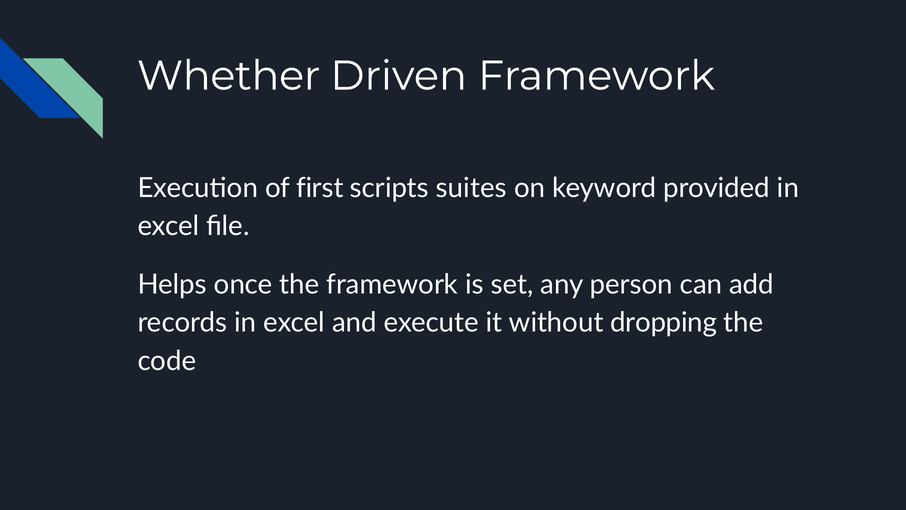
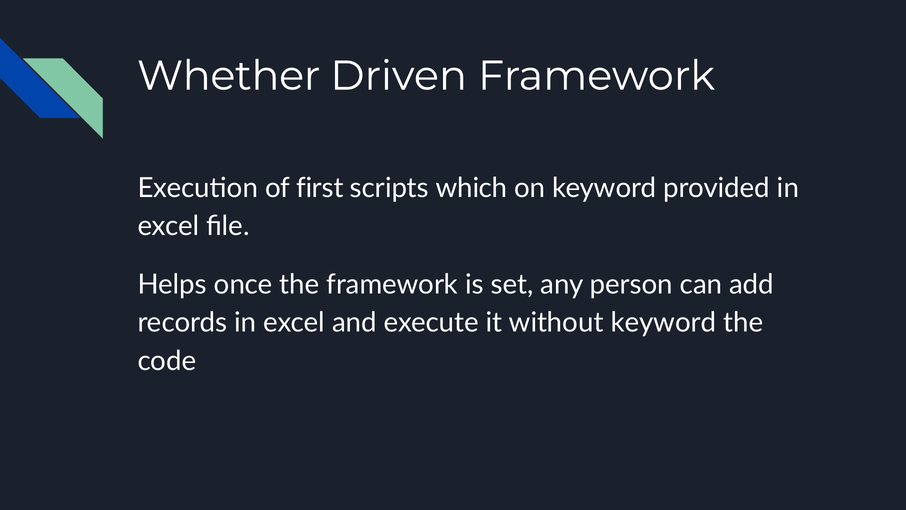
suites: suites -> which (472, 188)
without dropping: dropping -> keyword (663, 322)
